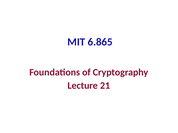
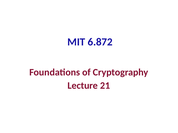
6.865: 6.865 -> 6.872 (100, 42)
